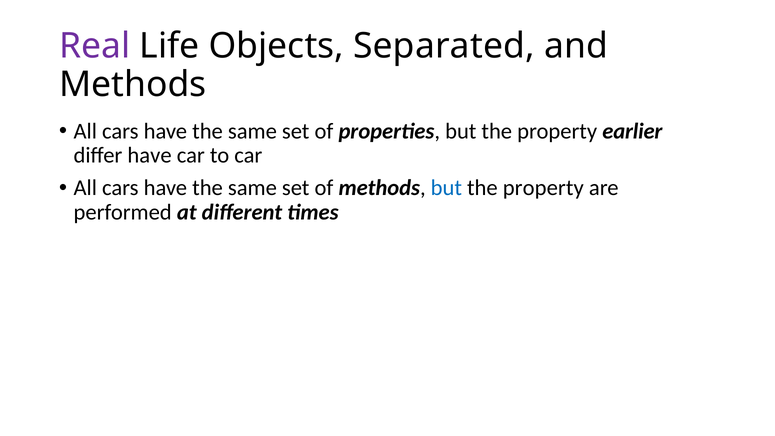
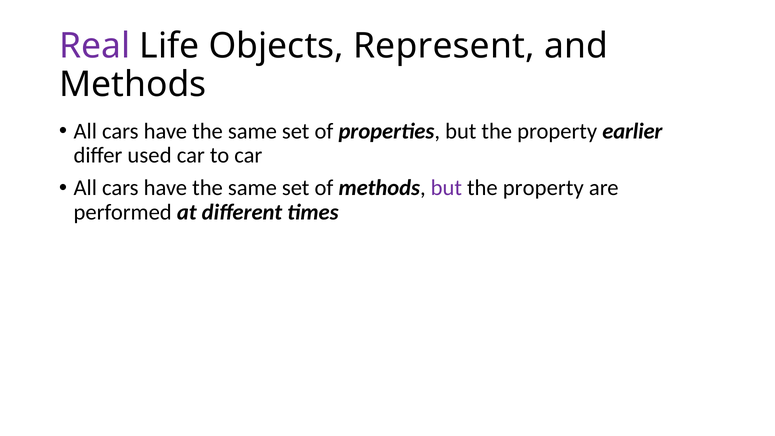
Separated: Separated -> Represent (444, 46)
differ have: have -> used (150, 155)
but colour: blue -> purple (446, 188)
